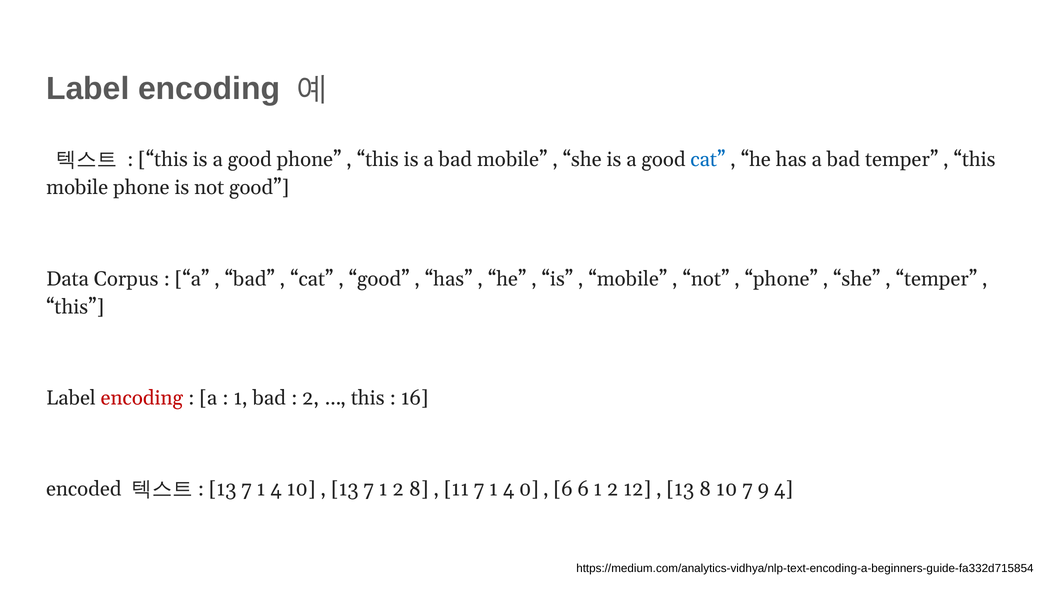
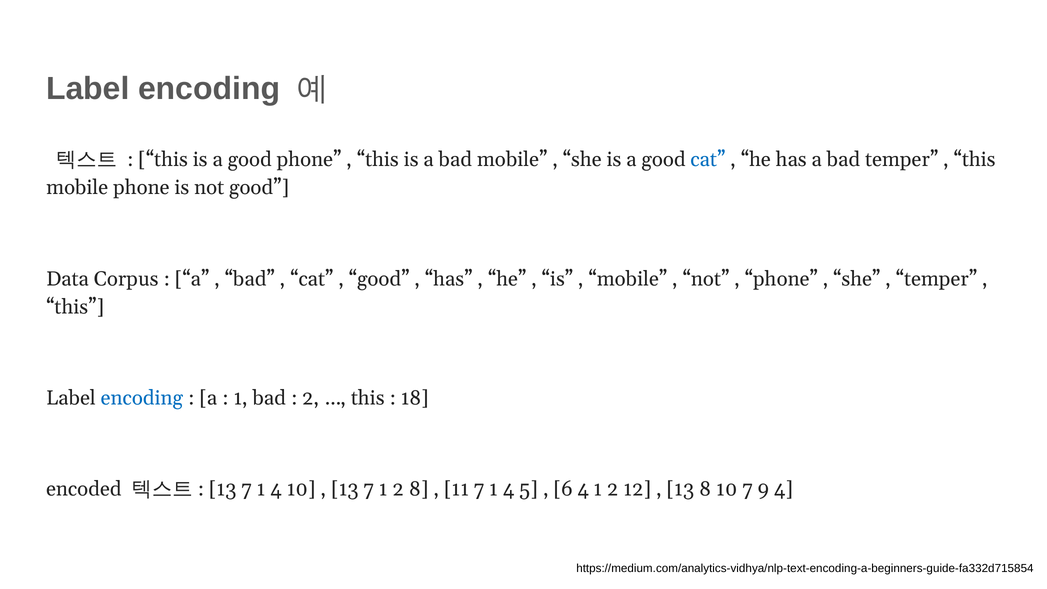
encoding colour: red -> blue (142, 398)
16: 16 -> 18 (415, 398)
0: 0 -> 5 (529, 489)
6 6: 6 -> 4 (583, 489)
